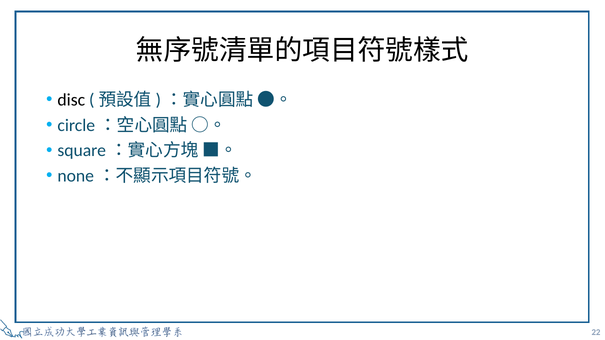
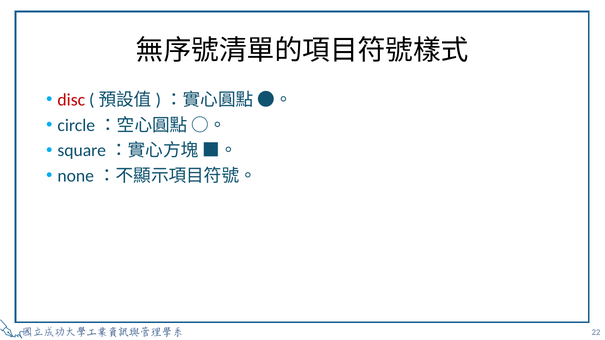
disc colour: black -> red (71, 100)
